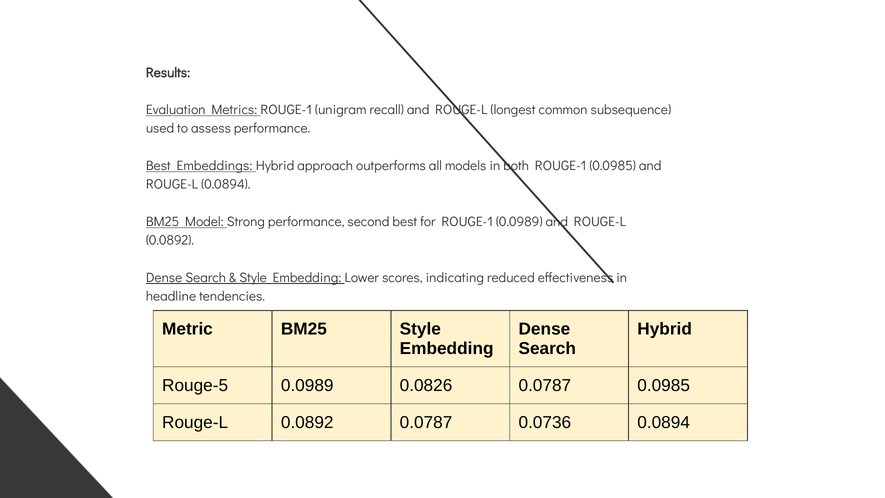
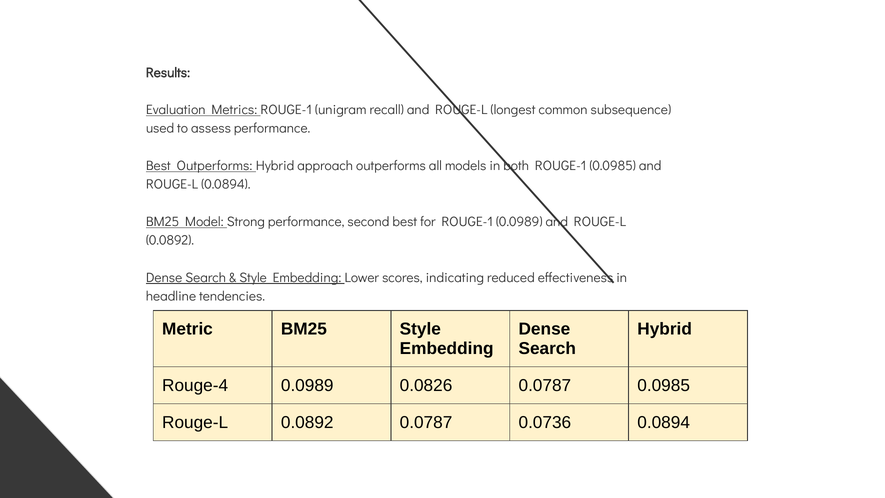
Best Embeddings: Embeddings -> Outperforms (214, 166)
Rouge-5: Rouge-5 -> Rouge-4 (195, 385)
